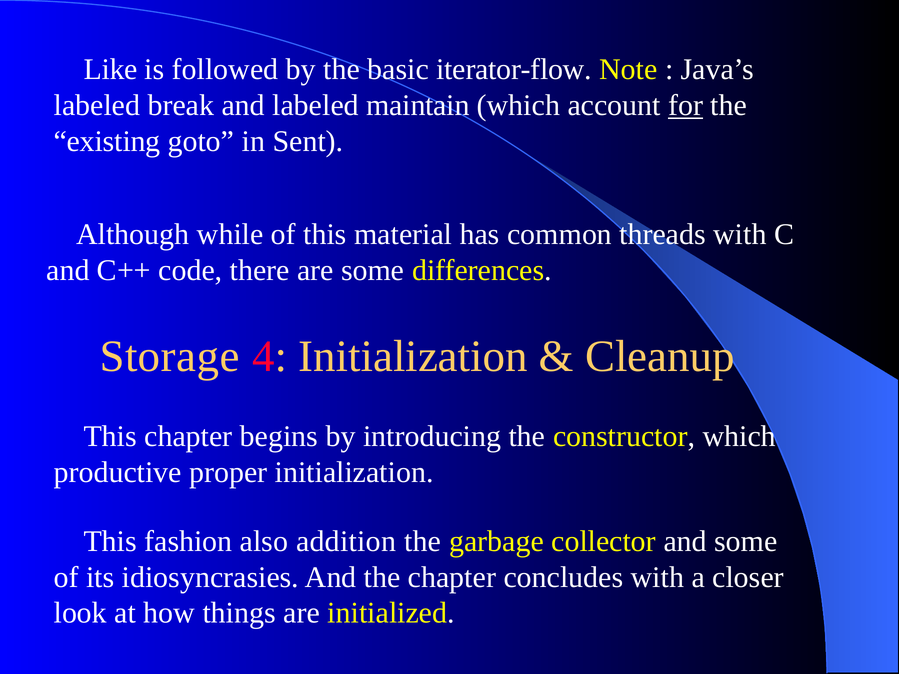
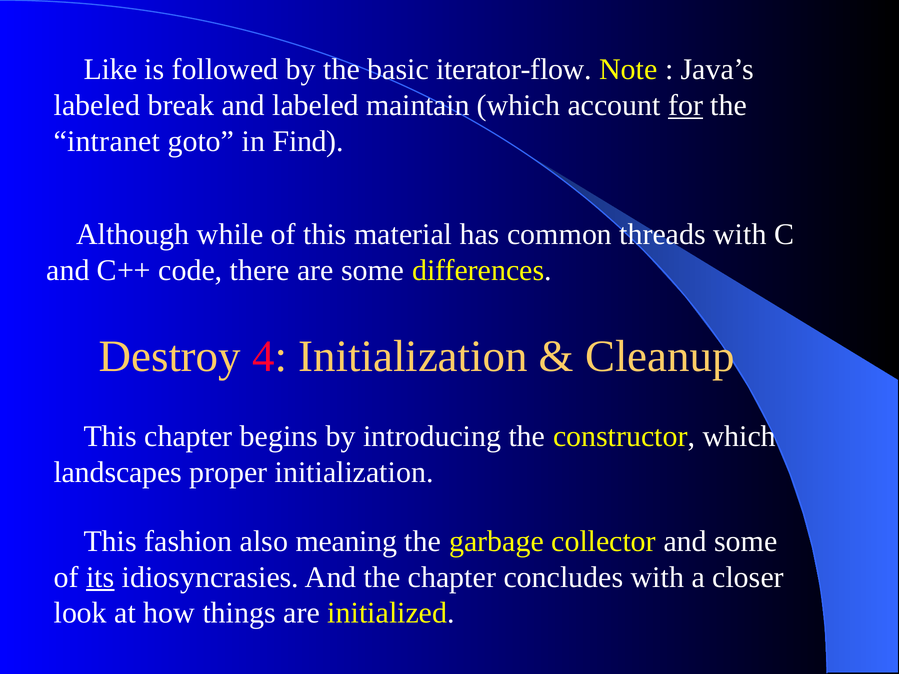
existing: existing -> intranet (107, 141)
Sent: Sent -> Find (308, 141)
Storage: Storage -> Destroy (170, 357)
productive: productive -> landscapes (118, 472)
addition: addition -> meaning (346, 541)
its underline: none -> present (100, 577)
